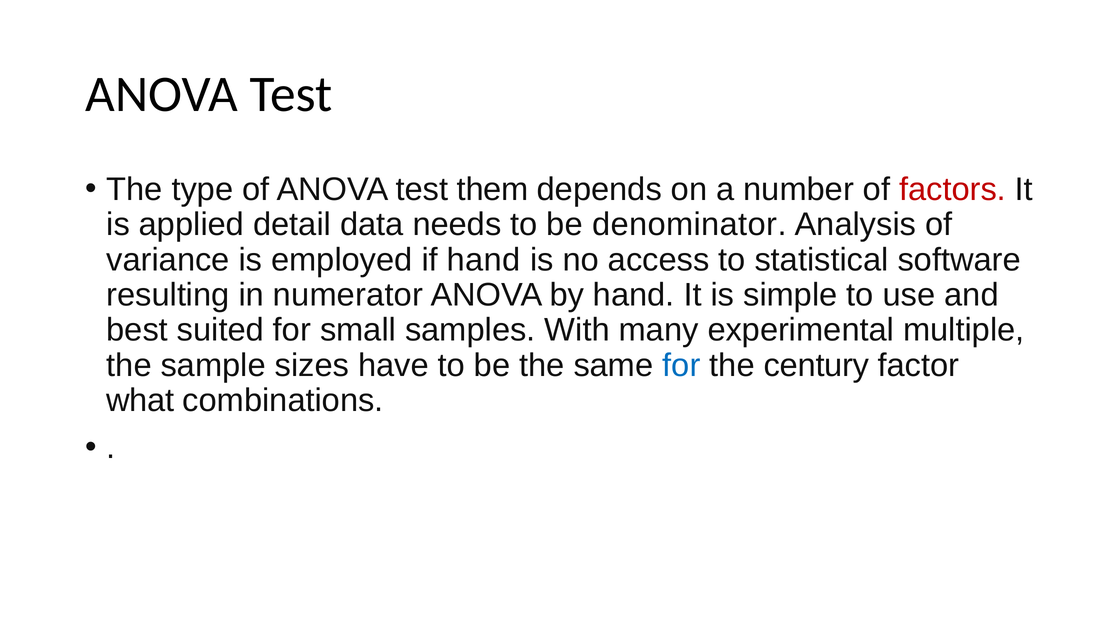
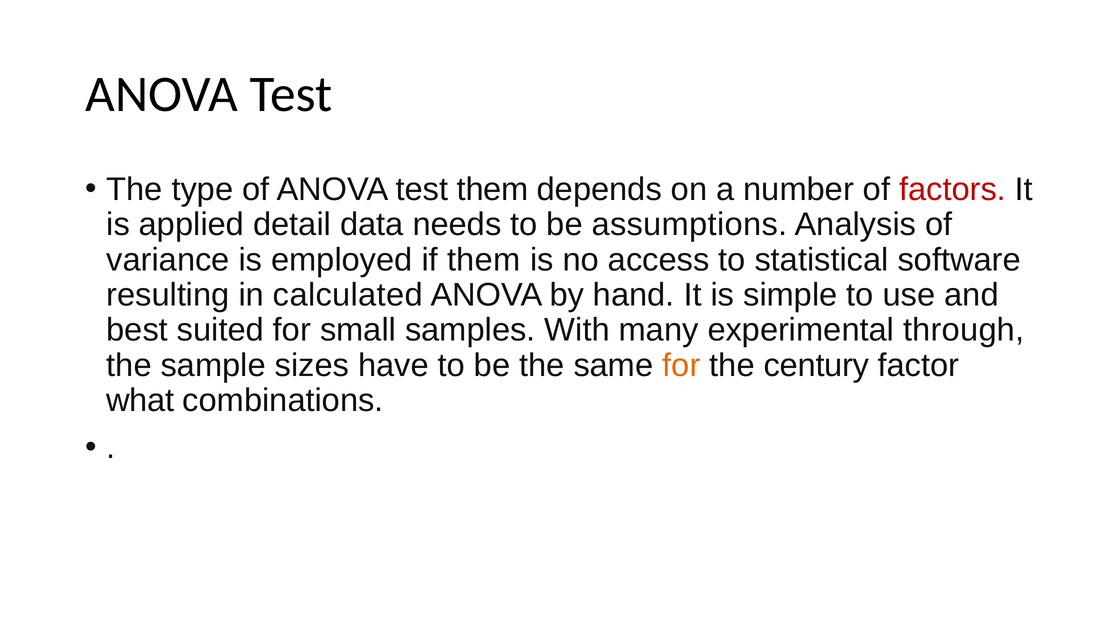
denominator: denominator -> assumptions (690, 225)
if hand: hand -> them (484, 260)
numerator: numerator -> calculated (348, 295)
multiple: multiple -> through (964, 330)
for colour: blue -> orange (681, 365)
